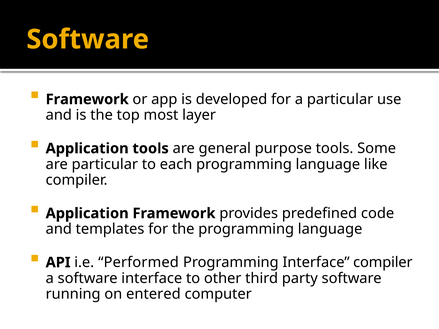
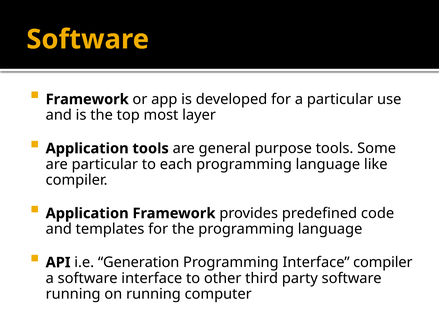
Performed: Performed -> Generation (139, 263)
on entered: entered -> running (153, 294)
